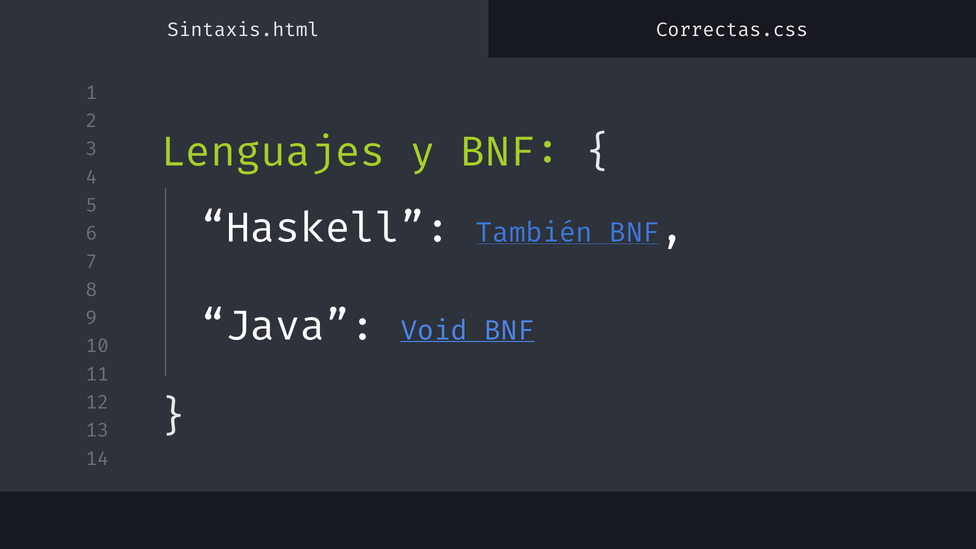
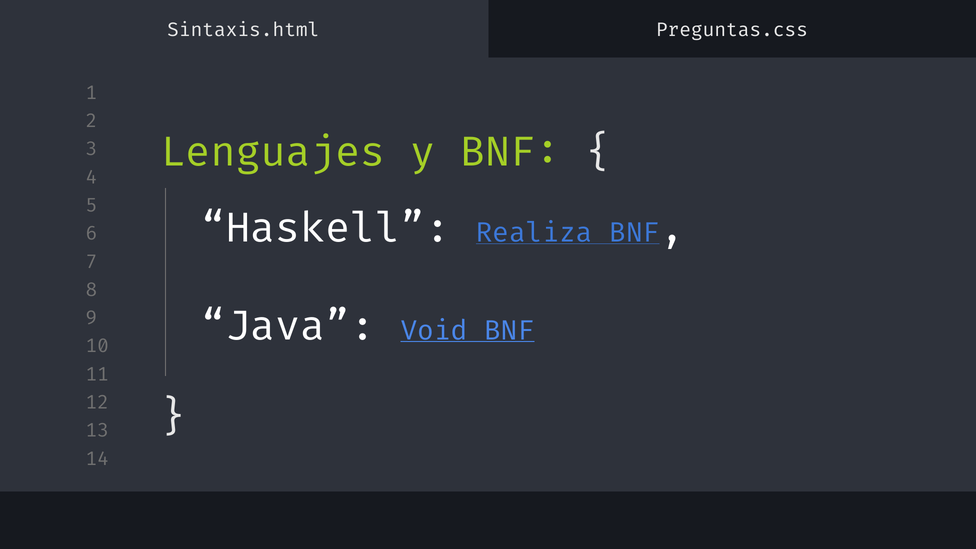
Correctas.css: Correctas.css -> Preguntas.css (732, 30)
También: También -> Realiza (534, 233)
